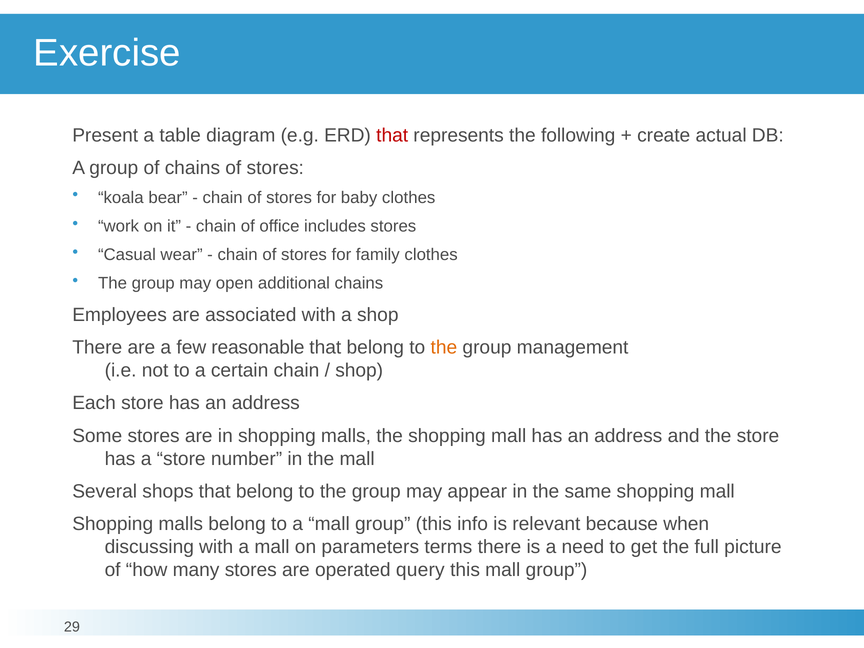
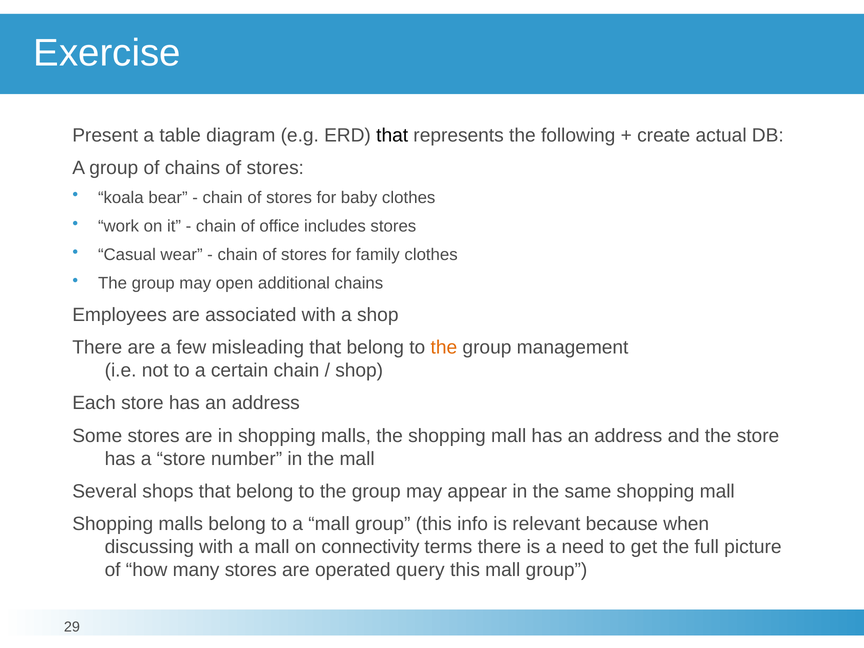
that colour: red -> black (392, 135)
reasonable: reasonable -> misleading (258, 347)
parameters: parameters -> connectivity (370, 547)
